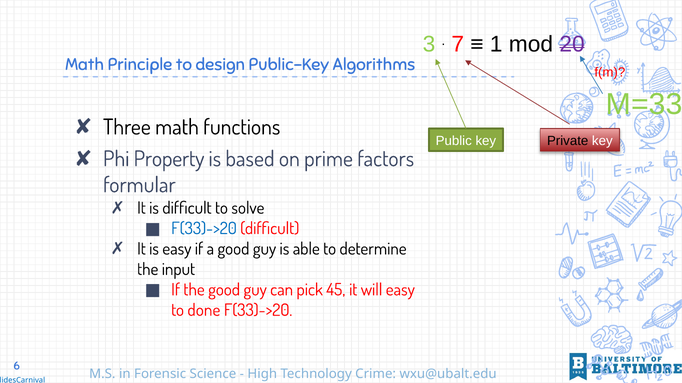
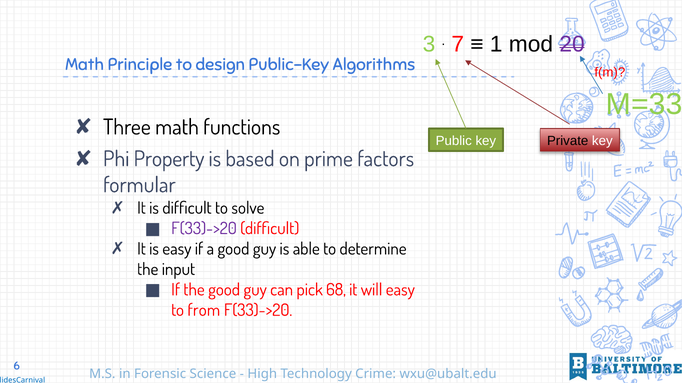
F(33)->20 colour: blue -> purple (204, 229)
45: 45 -> 68 (336, 290)
done: done -> from (204, 311)
